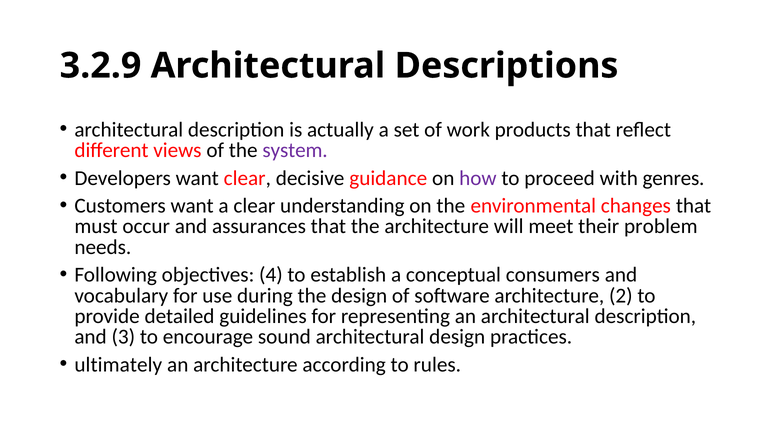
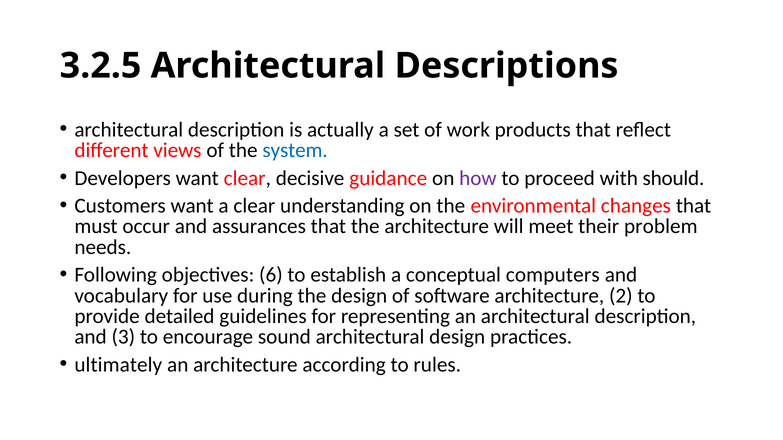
3.2.9: 3.2.9 -> 3.2.5 (101, 66)
system colour: purple -> blue (295, 150)
genres: genres -> should (673, 178)
4: 4 -> 6 (271, 275)
consumers: consumers -> computers (553, 275)
